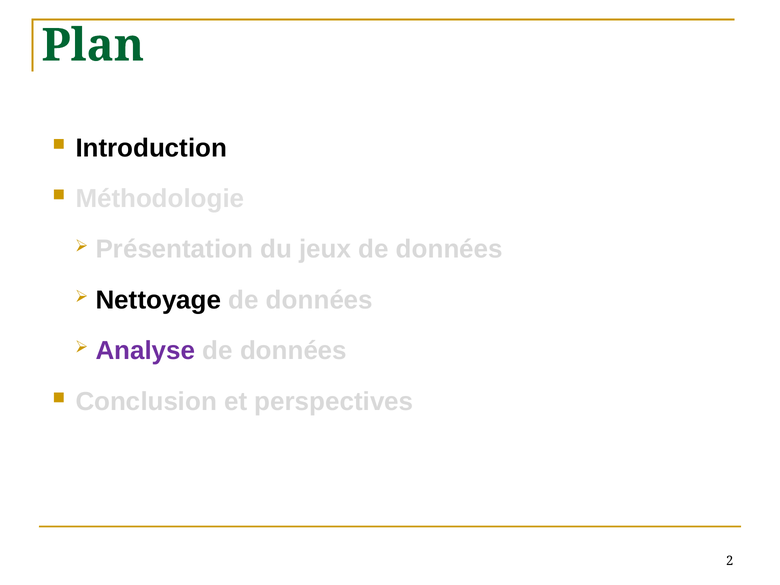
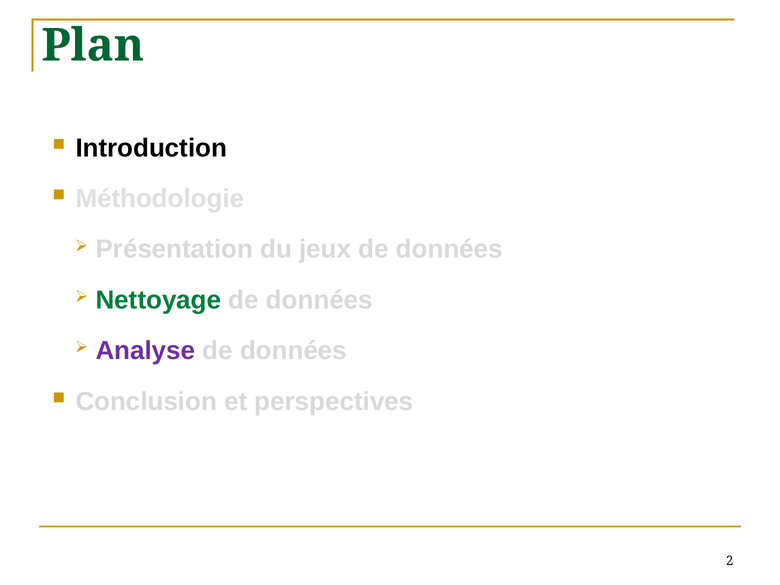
Nettoyage colour: black -> green (158, 300)
